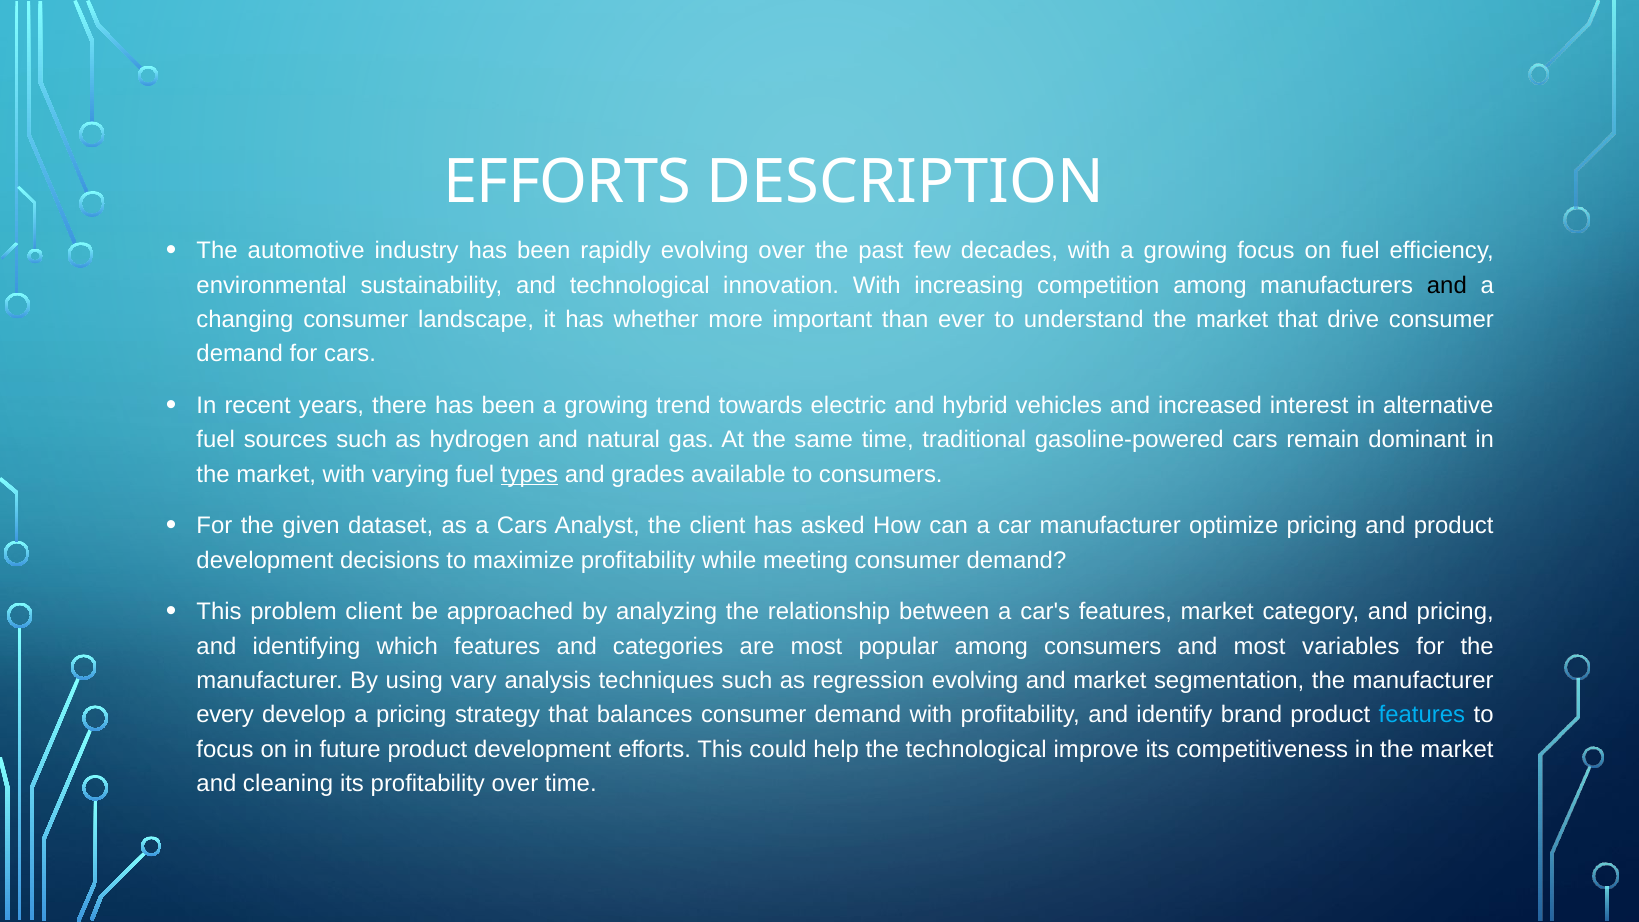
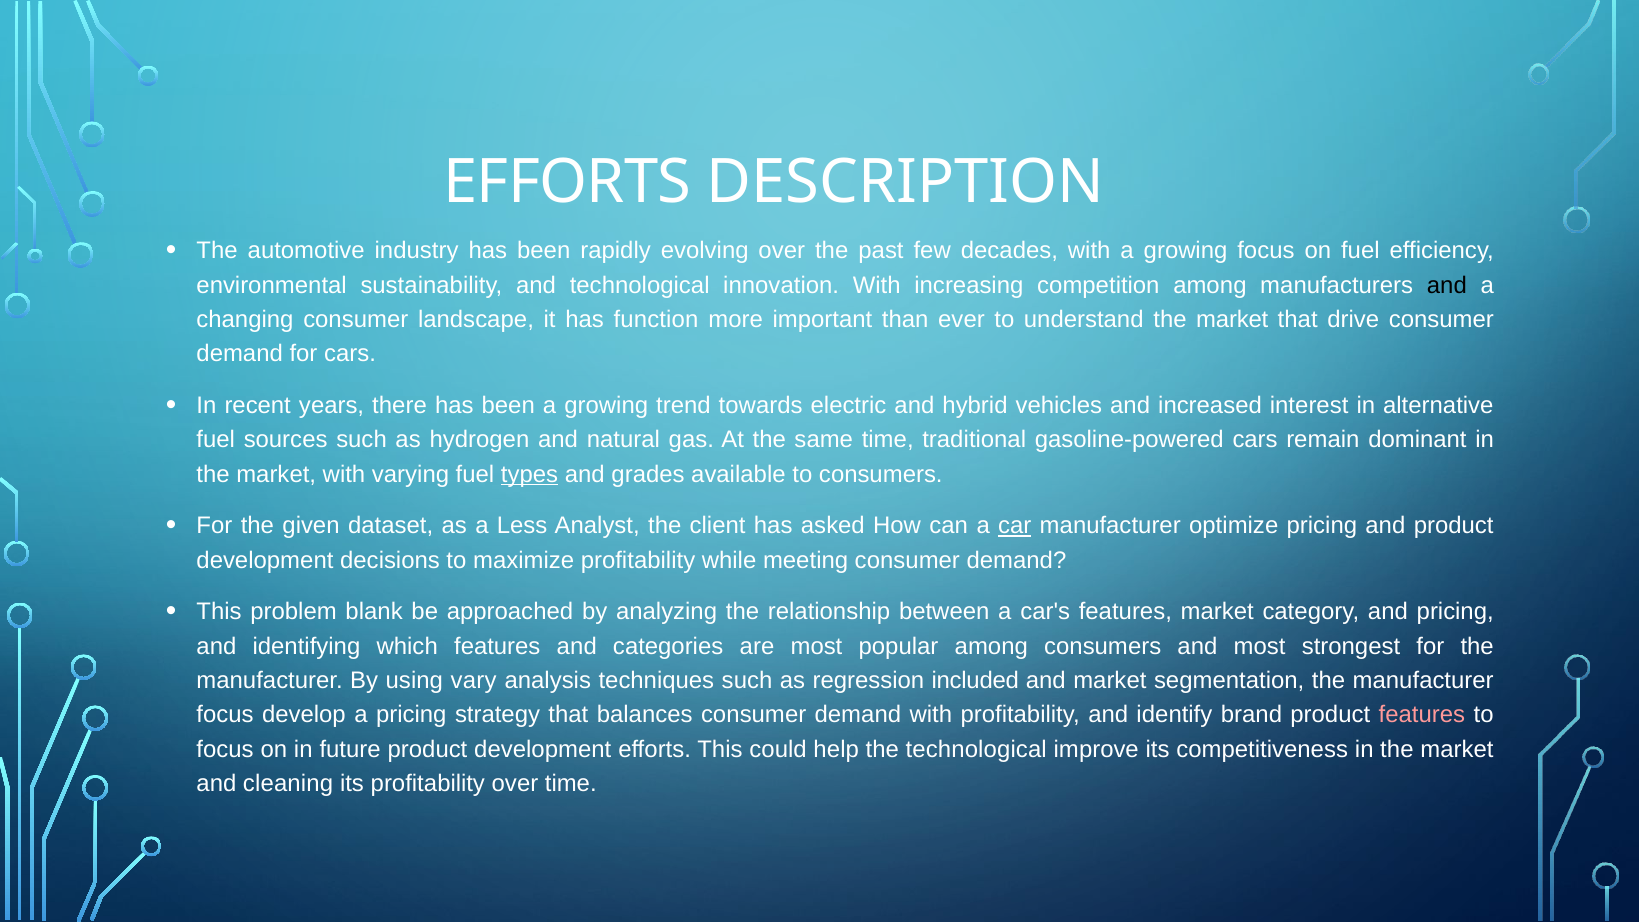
whether: whether -> function (656, 320)
a Cars: Cars -> Less (522, 526)
car underline: none -> present (1015, 526)
problem client: client -> blank (374, 612)
variables: variables -> strongest (1351, 646)
regression evolving: evolving -> included (975, 681)
every: every -> focus (225, 715)
features colour: light blue -> pink (1422, 715)
